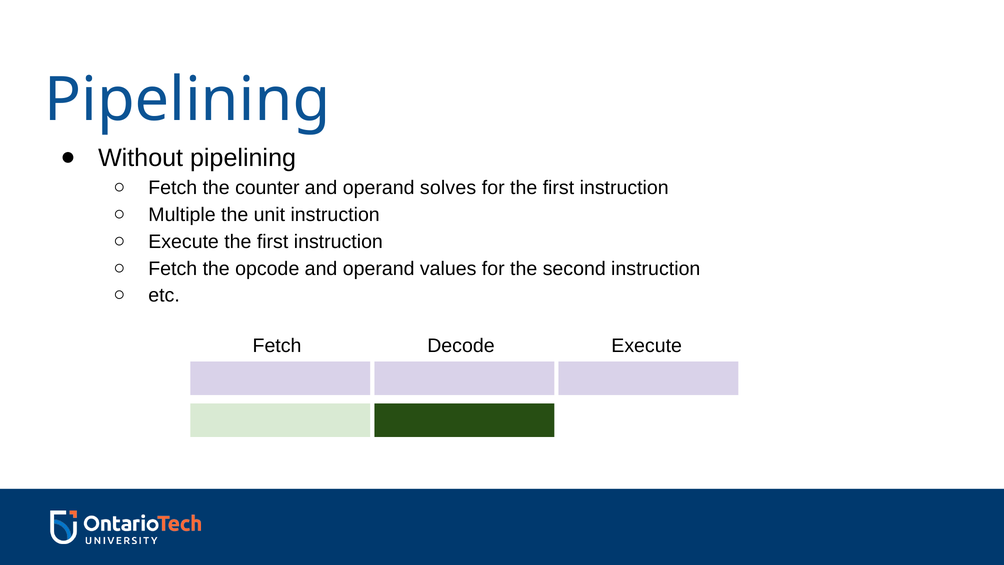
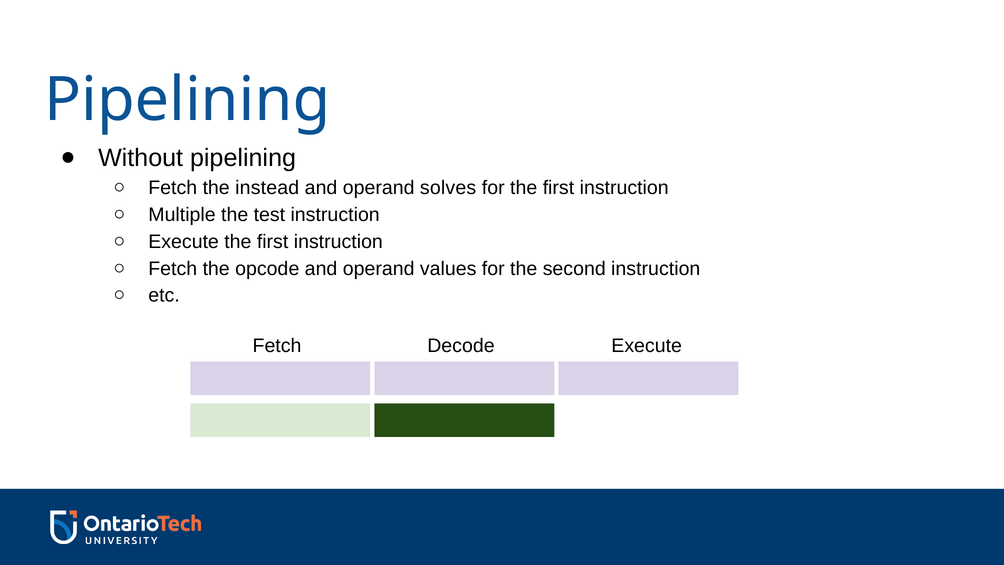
counter: counter -> instead (267, 188)
unit: unit -> test (269, 215)
